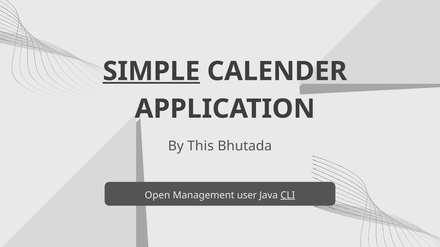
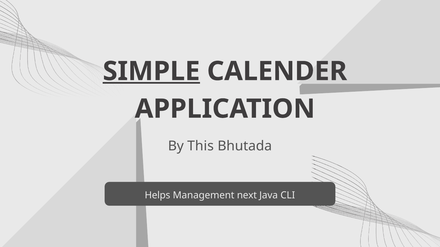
Open: Open -> Helps (158, 196)
user: user -> next (247, 196)
CLI underline: present -> none (288, 196)
